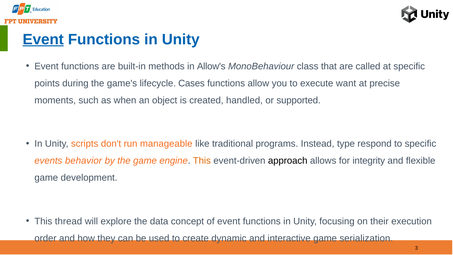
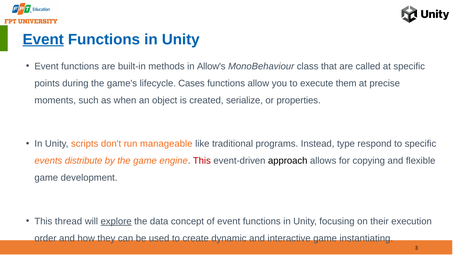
want: want -> them (346, 83)
handled: handled -> serialize (245, 100)
supported: supported -> properties (299, 100)
behavior: behavior -> distribute (84, 161)
This colour: orange -> red (202, 161)
integrity: integrity -> copying (369, 161)
explore underline: none -> present (116, 221)
serialization: serialization -> instantiating (366, 238)
